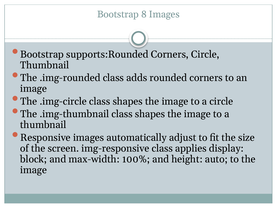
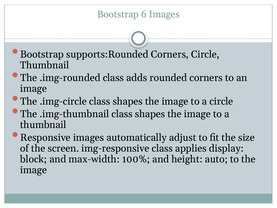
8: 8 -> 6 (144, 14)
